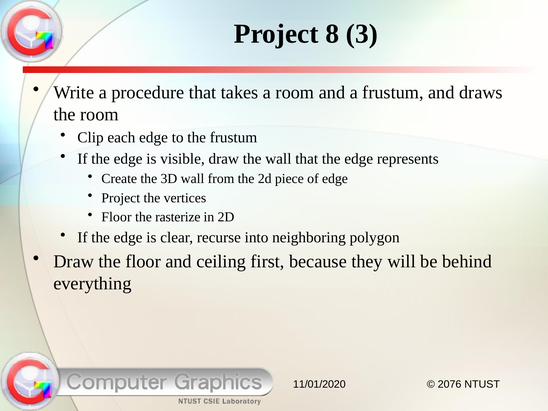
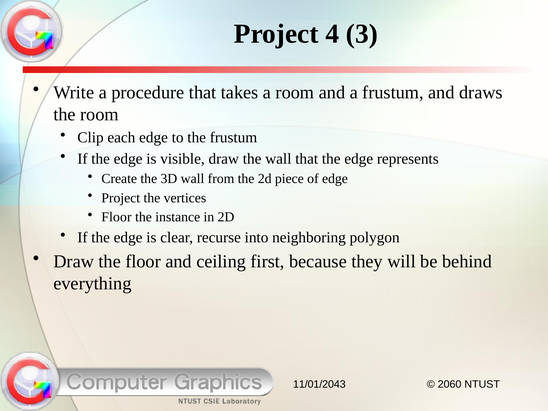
8: 8 -> 4 (332, 34)
rasterize: rasterize -> instance (178, 217)
11/01/2020: 11/01/2020 -> 11/01/2043 (319, 384)
2076: 2076 -> 2060 (450, 384)
